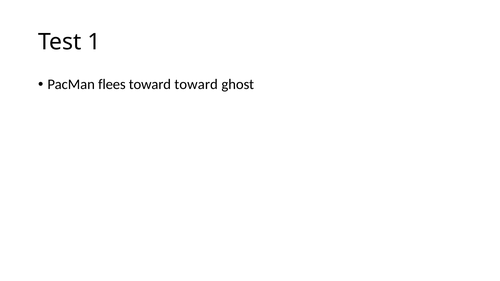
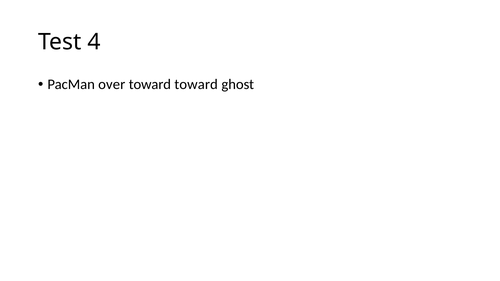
1: 1 -> 4 (94, 42)
flees: flees -> over (112, 85)
